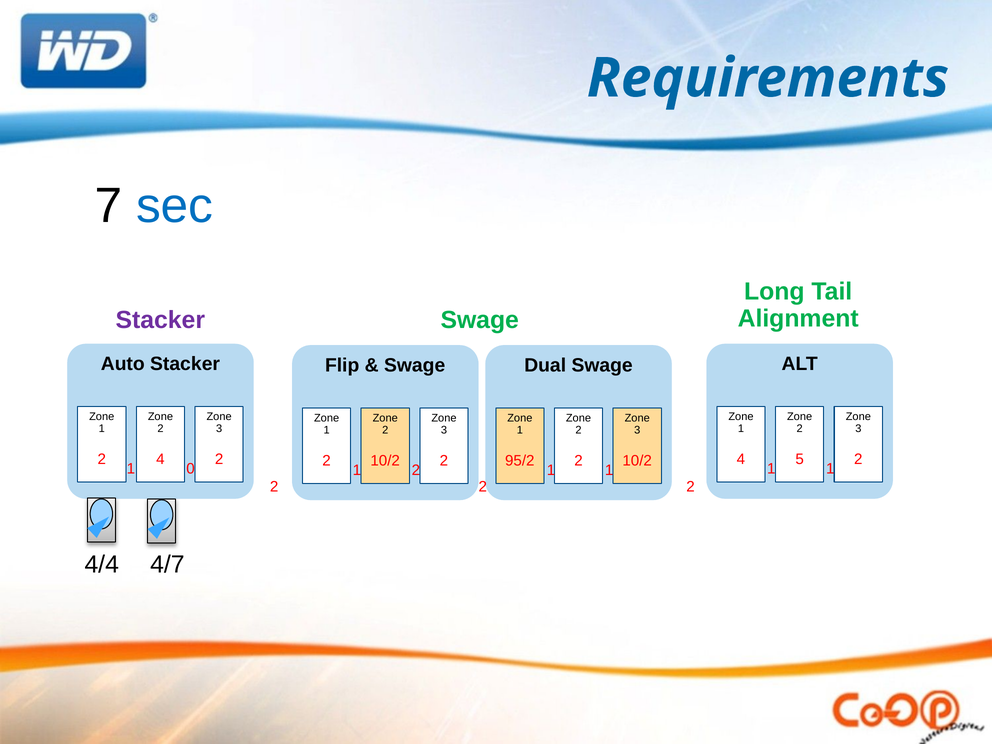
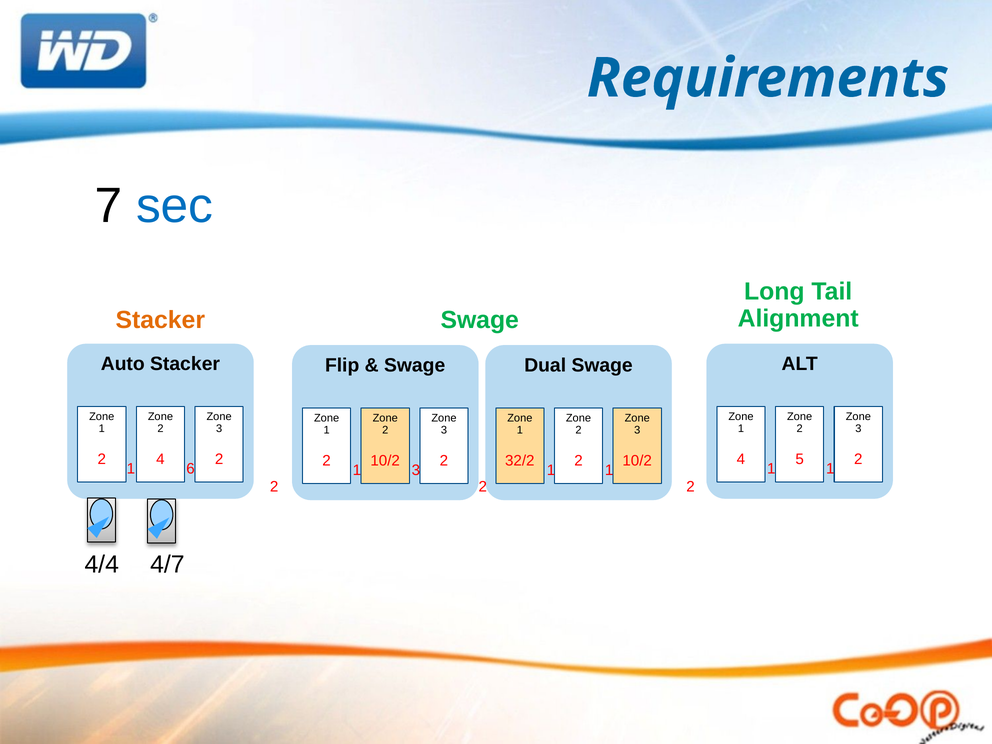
Stacker colour: purple -> orange (160, 320)
95/2: 95/2 -> 32/2 (520, 461)
0: 0 -> 6 (191, 469)
2: 2 -> 3 (416, 470)
